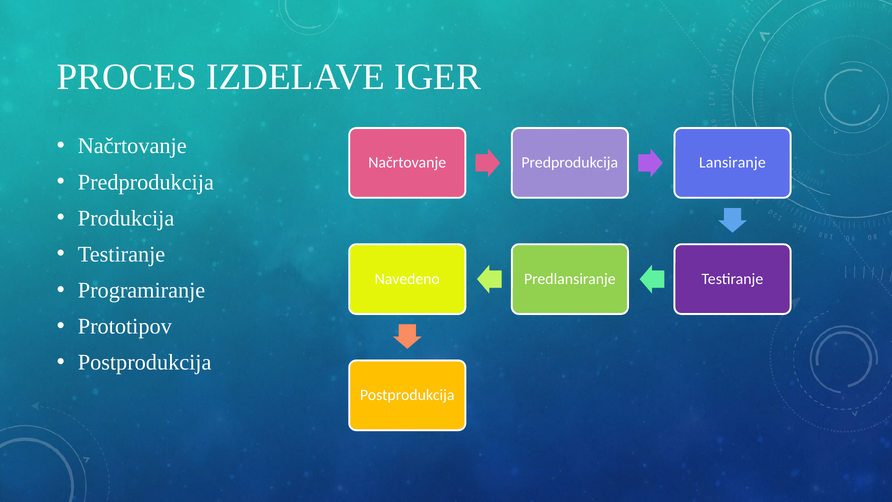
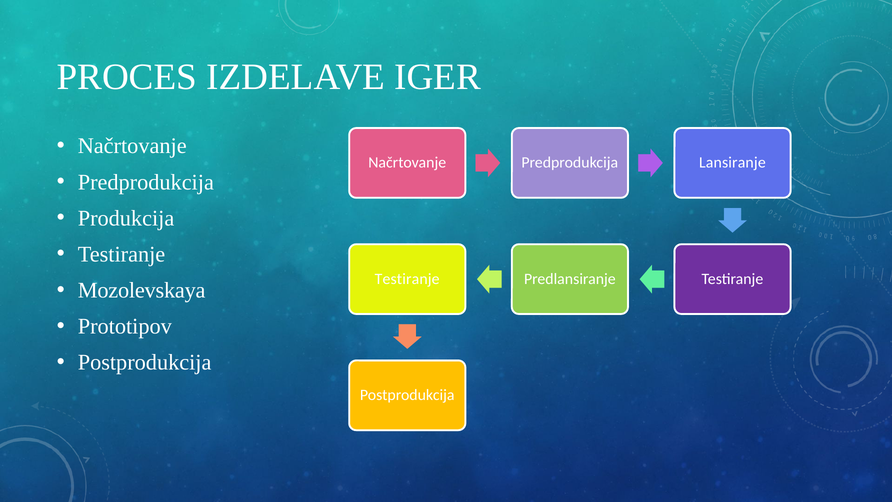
Navedeno: Navedeno -> Testiranje (407, 279)
Programiranje: Programiranje -> Mozolevskaya (142, 290)
